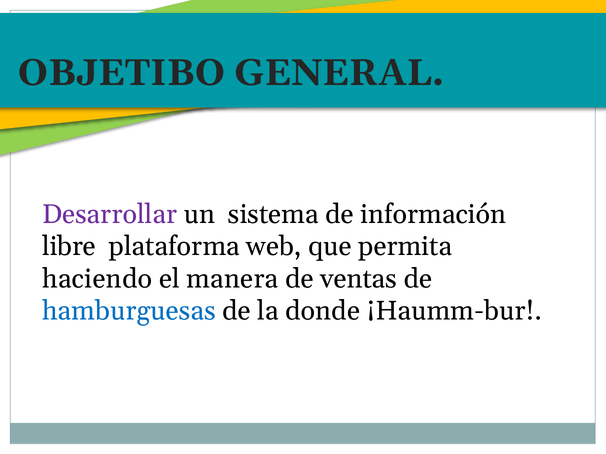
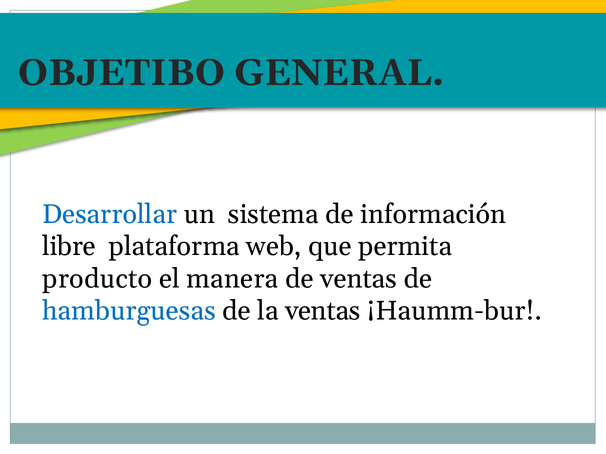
Desarrollar colour: purple -> blue (110, 214)
haciendo: haciendo -> producto (97, 279)
la donde: donde -> ventas (323, 311)
